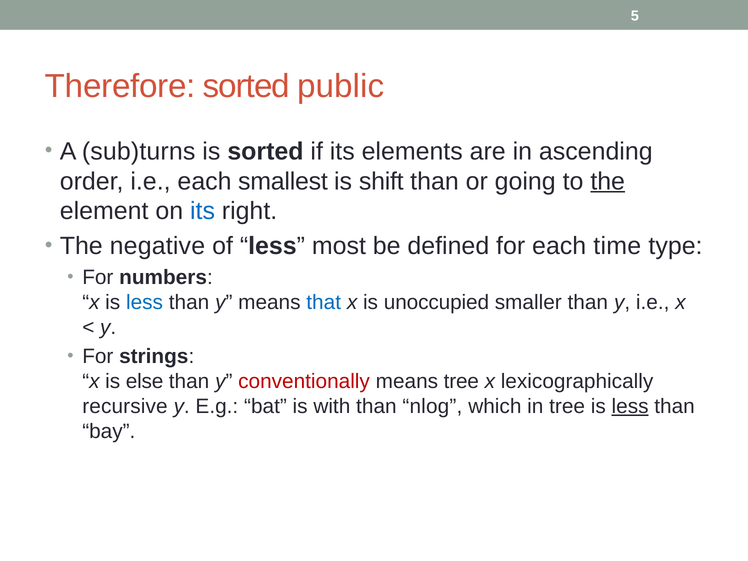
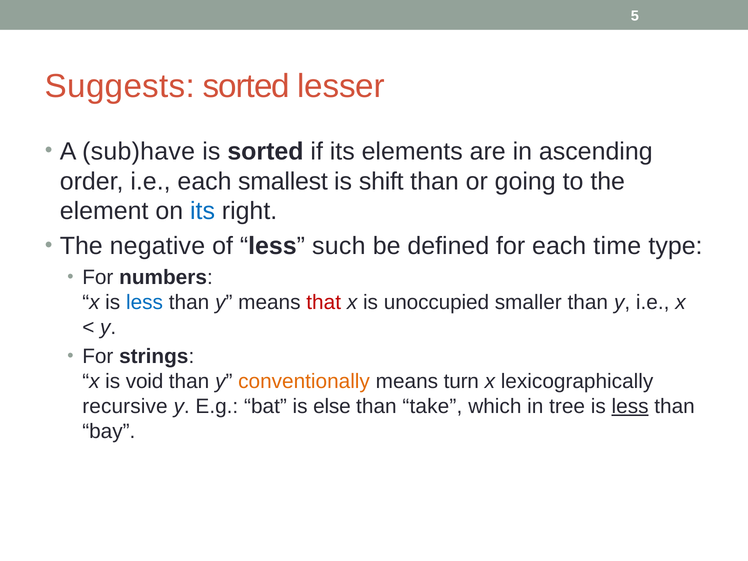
Therefore: Therefore -> Suggests (120, 86)
public: public -> lesser (341, 86)
sub)turns: sub)turns -> sub)have (139, 151)
the underline: present -> none (608, 181)
most: most -> such (339, 246)
that colour: blue -> red (324, 302)
else: else -> void (145, 381)
conventionally colour: red -> orange (304, 381)
means tree: tree -> turn (461, 381)
with: with -> else (332, 406)
nlog: nlog -> take (432, 406)
